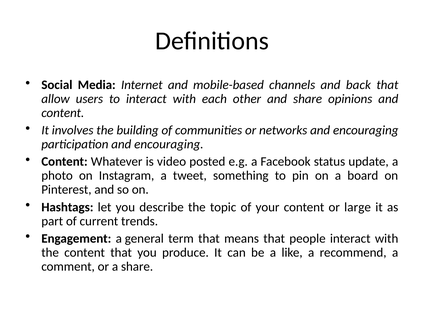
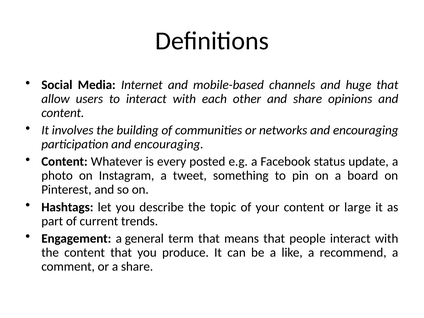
back: back -> huge (359, 85)
video: video -> every (172, 162)
